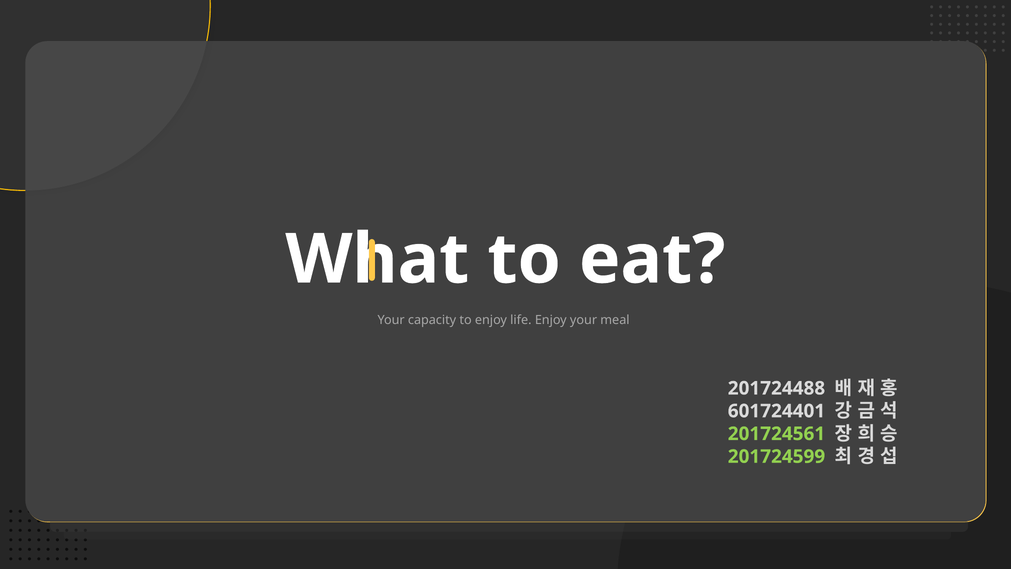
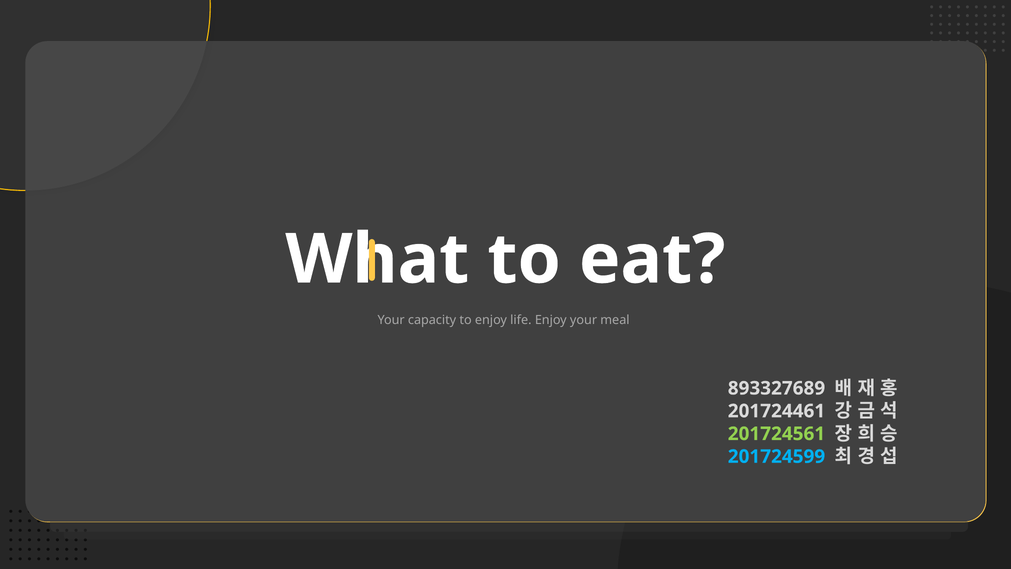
201724488: 201724488 -> 893327689 (776, 388)
601724401: 601724401 -> 201724461 (776, 411)
201724599 colour: light green -> light blue (776, 456)
